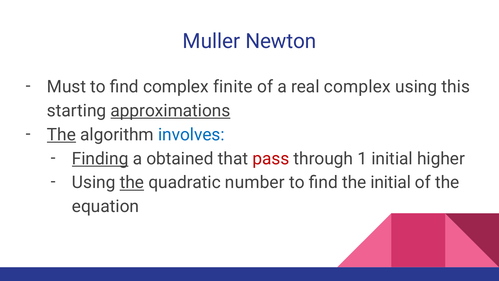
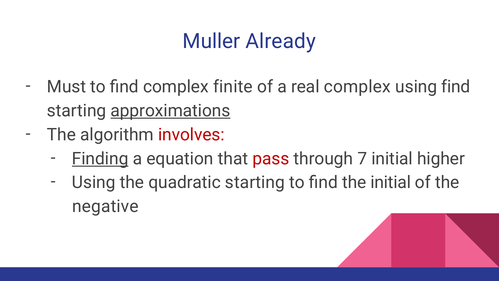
Newton: Newton -> Already (281, 41)
using this: this -> find (456, 87)
The underline: present -> none (61, 135)
involves colour: blue -> red (191, 135)
obtained: obtained -> equation (180, 158)
1: 1 -> 7 (362, 158)
the underline: present -> none (132, 182)
quadratic number: number -> starting (255, 182)
equation: equation -> negative (105, 206)
